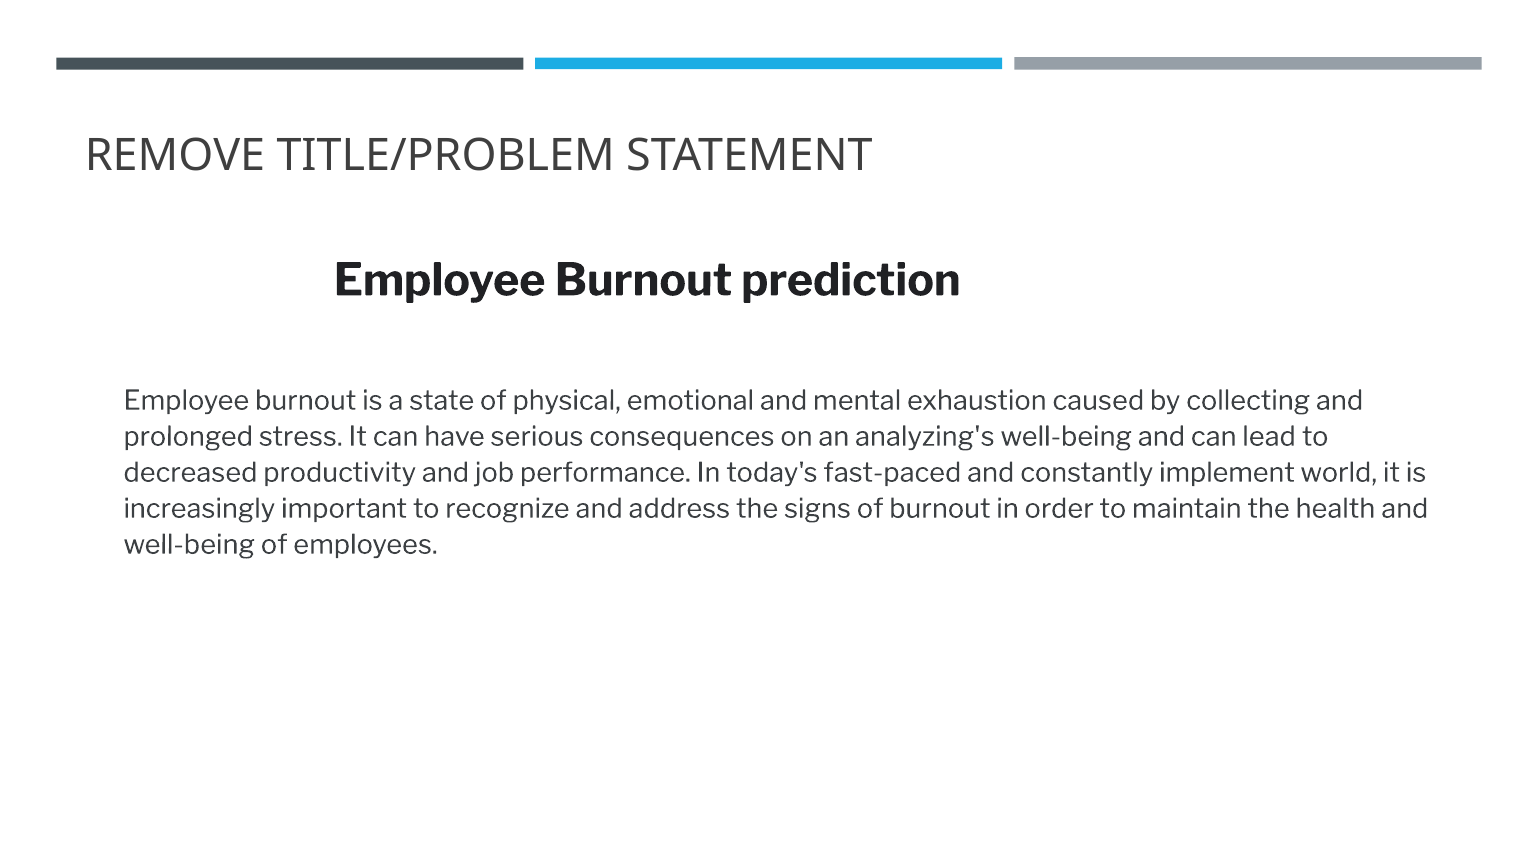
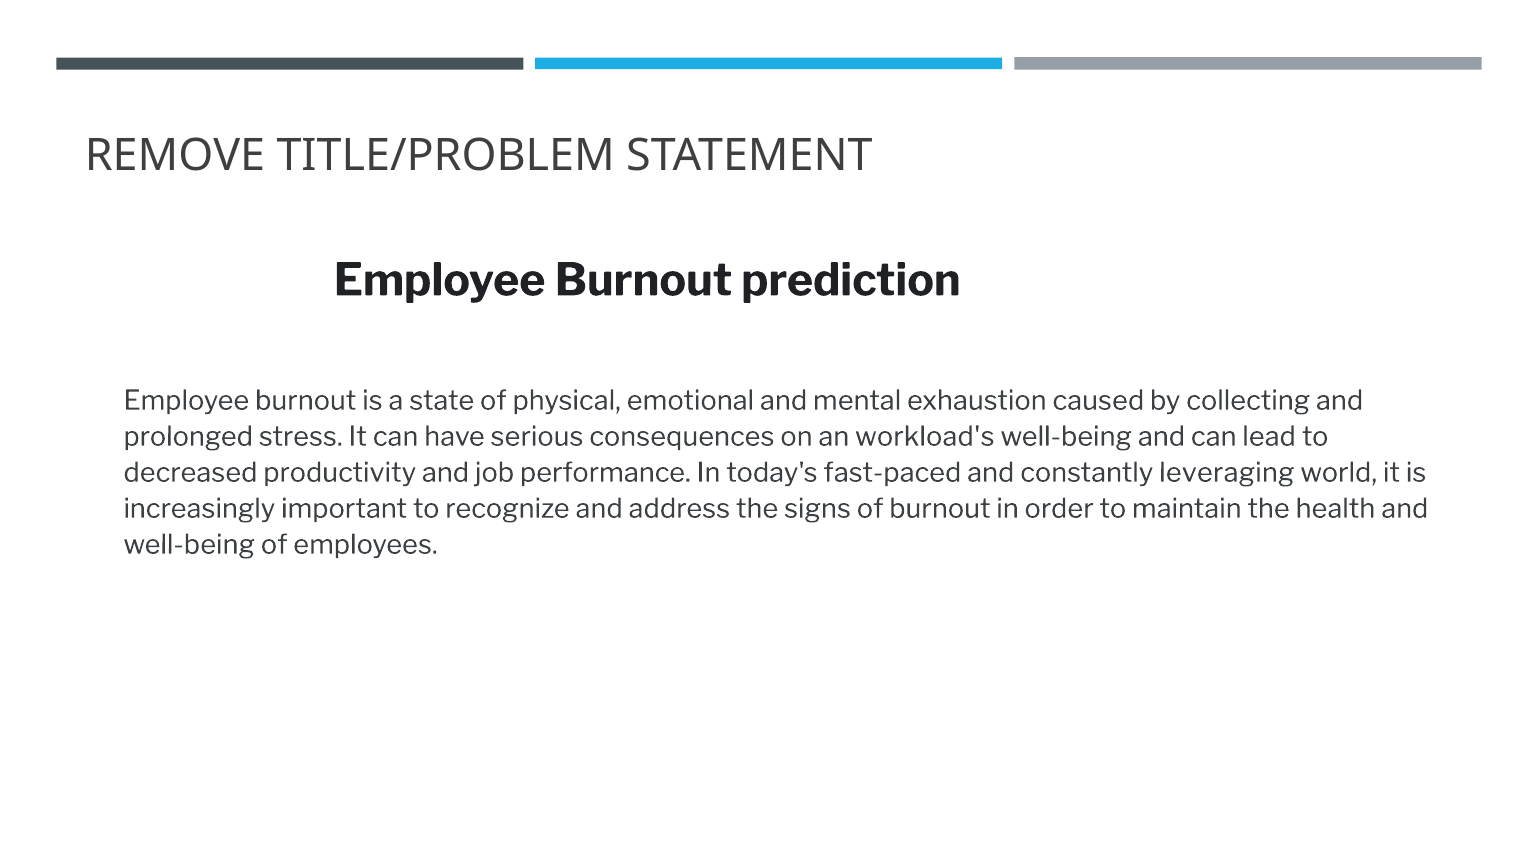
analyzing's: analyzing's -> workload's (925, 437)
implement: implement -> leveraging (1227, 473)
